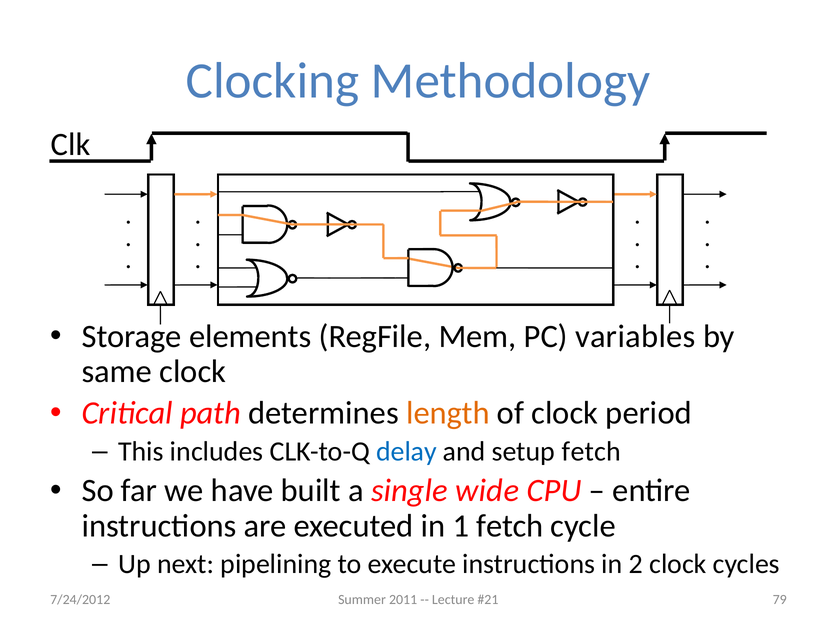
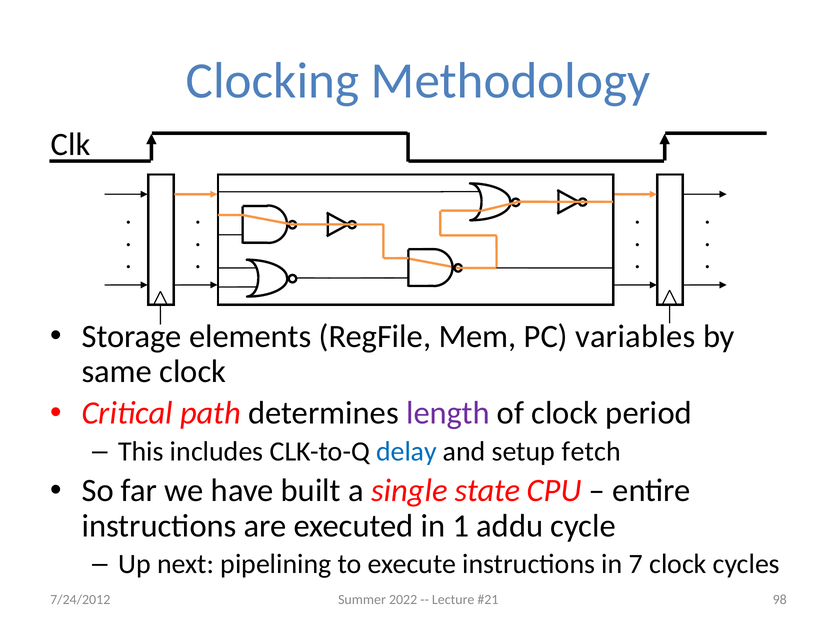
length colour: orange -> purple (448, 413)
wide: wide -> state (487, 490)
1 fetch: fetch -> addu (510, 526)
2: 2 -> 7 (636, 564)
2011: 2011 -> 2022 (403, 599)
79: 79 -> 98 (780, 599)
